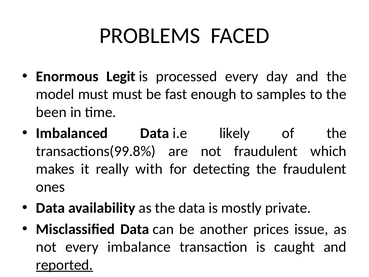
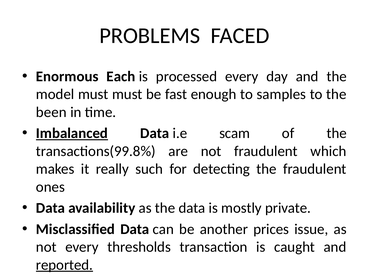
Legit: Legit -> Each (121, 76)
Imbalanced underline: none -> present (72, 133)
likely: likely -> scam (235, 133)
with: with -> such (149, 169)
imbalance: imbalance -> thresholds (139, 247)
